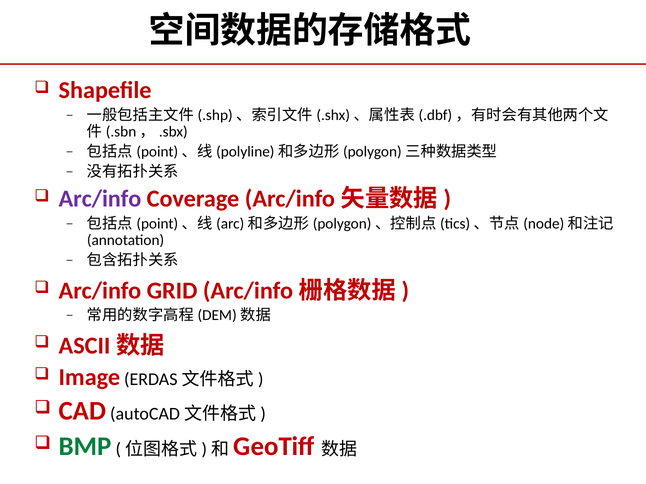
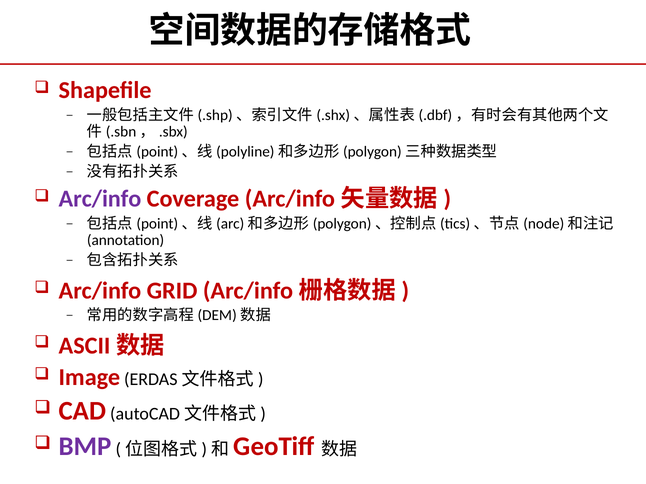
BMP colour: green -> purple (85, 447)
